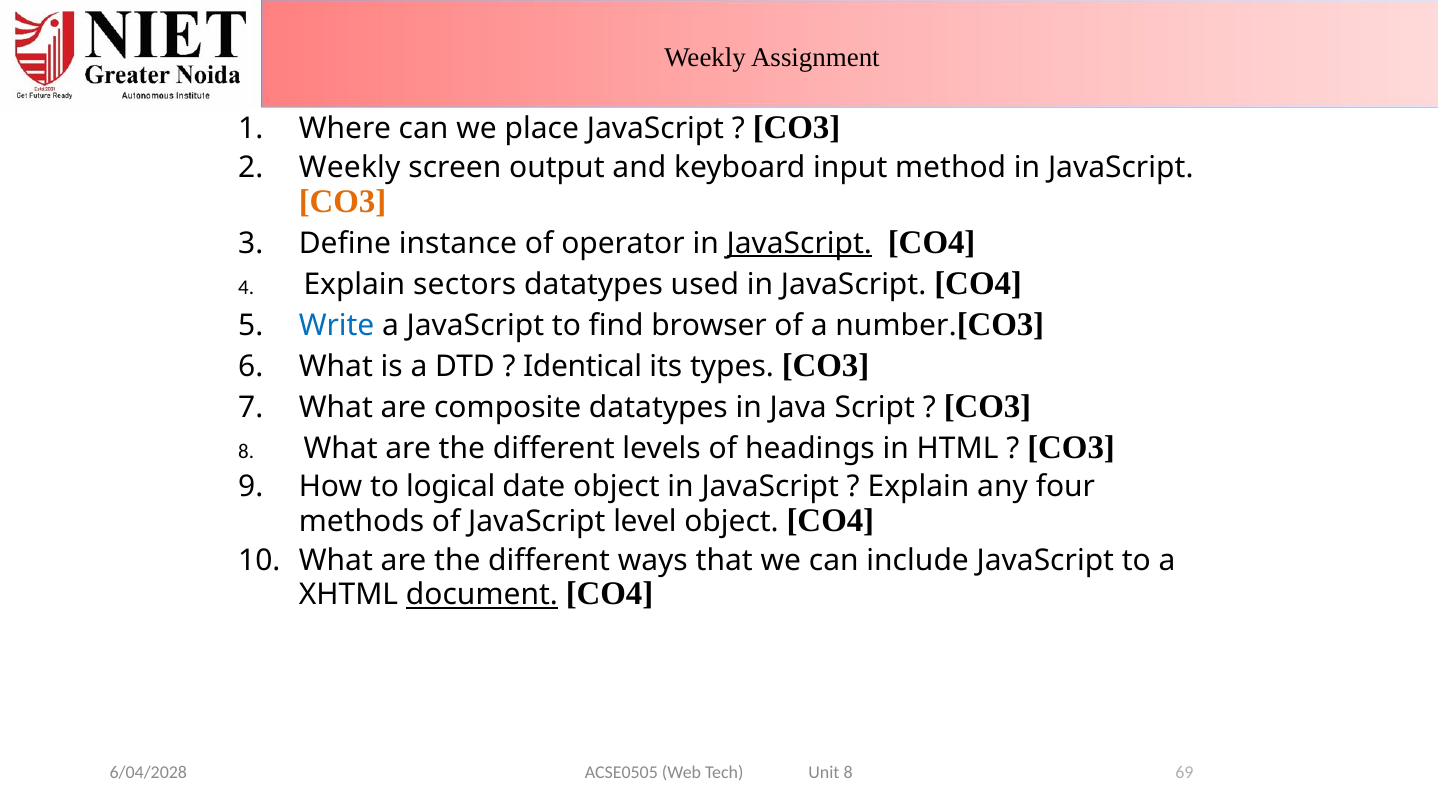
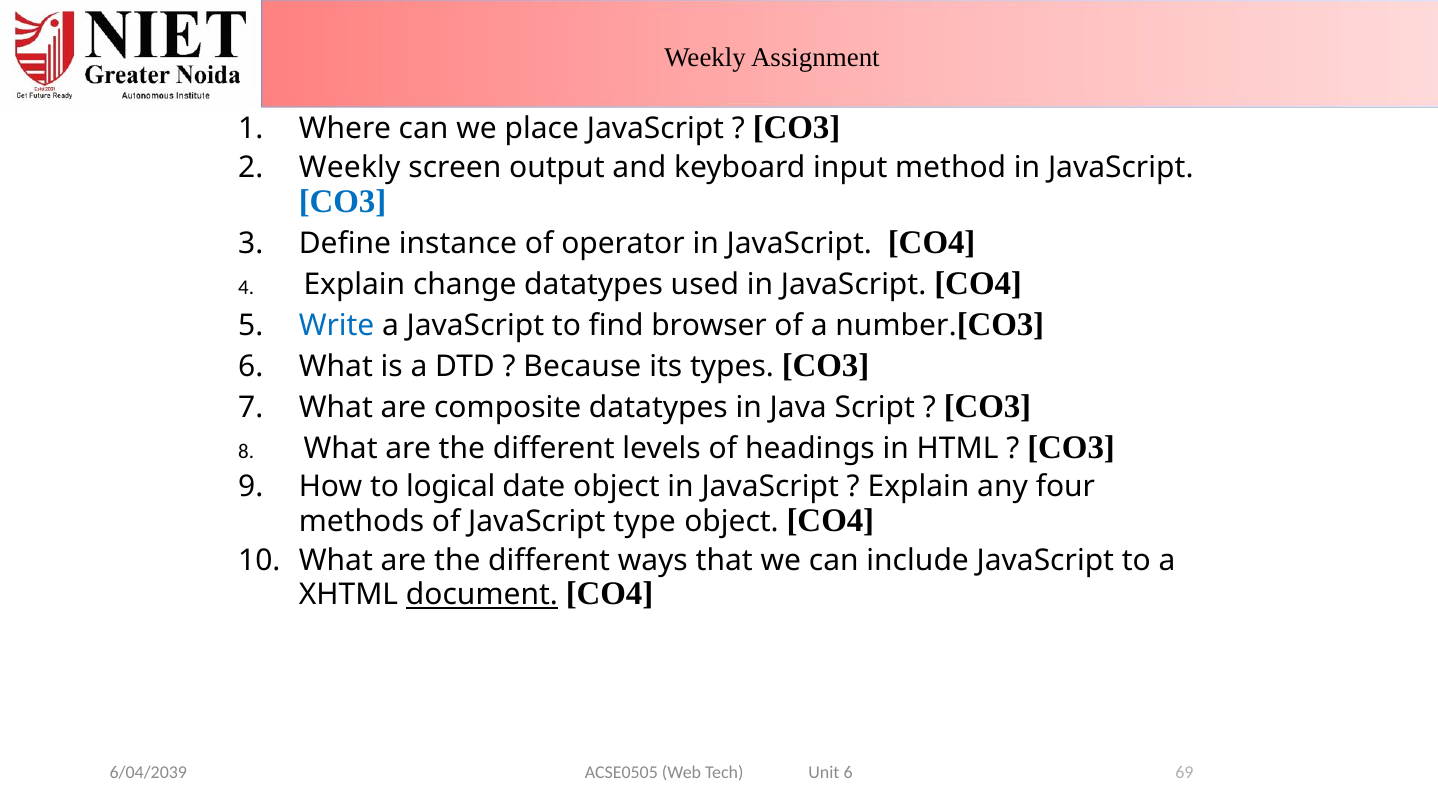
CO3 colour: orange -> blue (343, 201)
JavaScript underline: present -> none (799, 243)
sectors: sectors -> change (465, 284)
Identical: Identical -> Because (582, 366)
level: level -> type (645, 522)
Unit 8: 8 -> 6 (848, 772)
6/04/2028: 6/04/2028 -> 6/04/2039 (148, 772)
